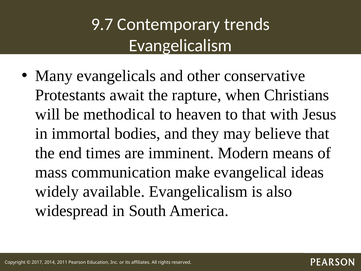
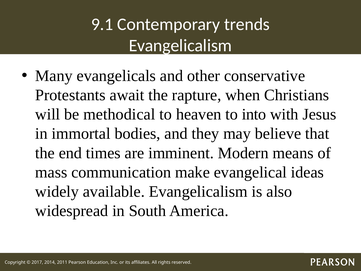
9.7: 9.7 -> 9.1 (102, 24)
to that: that -> into (254, 114)
